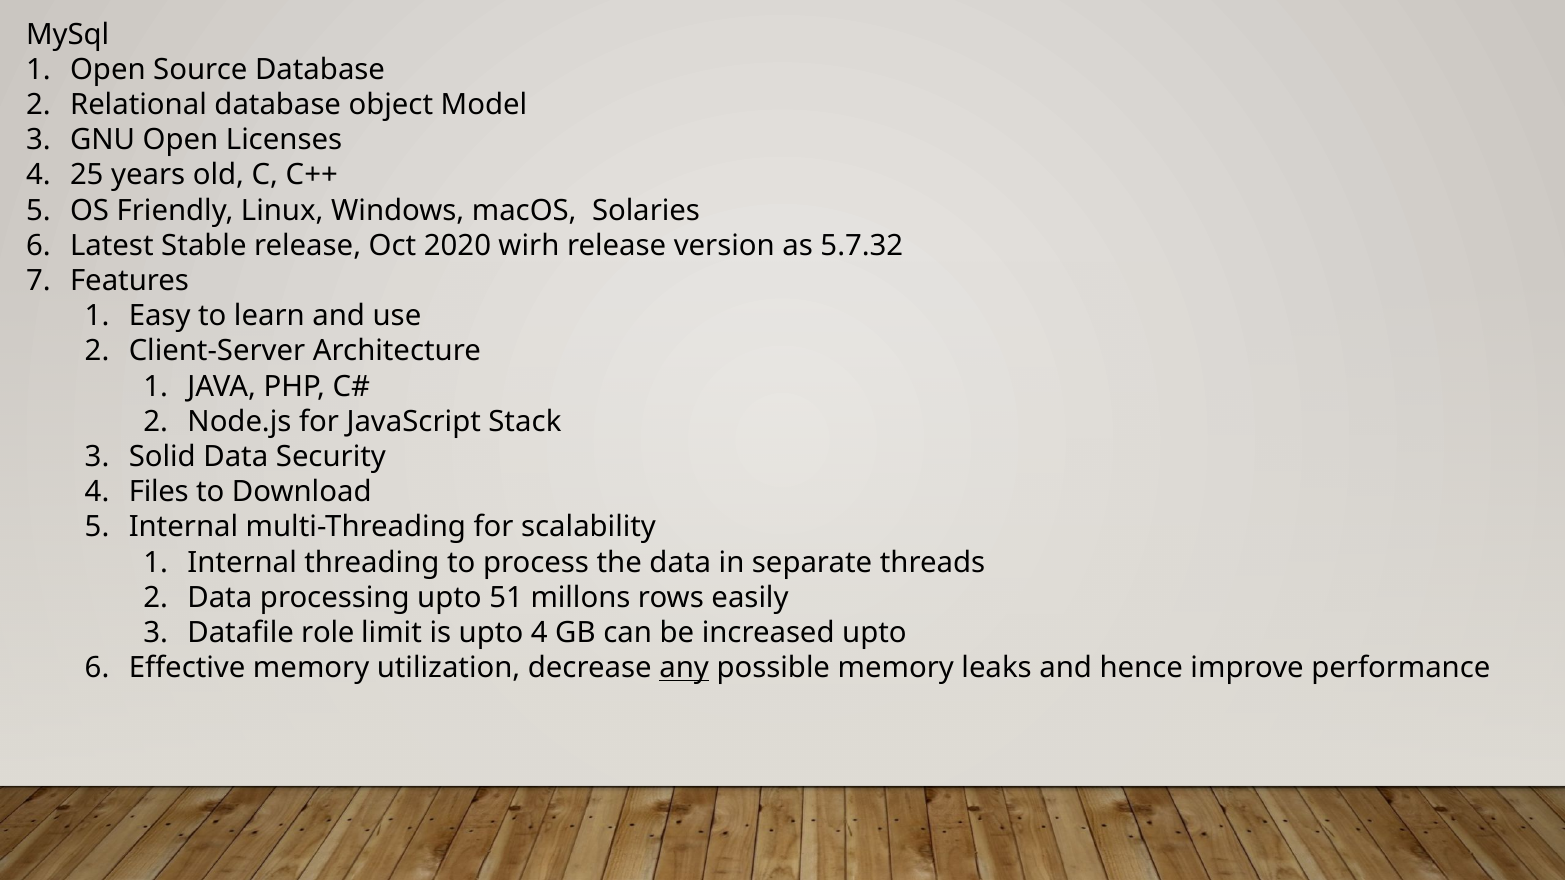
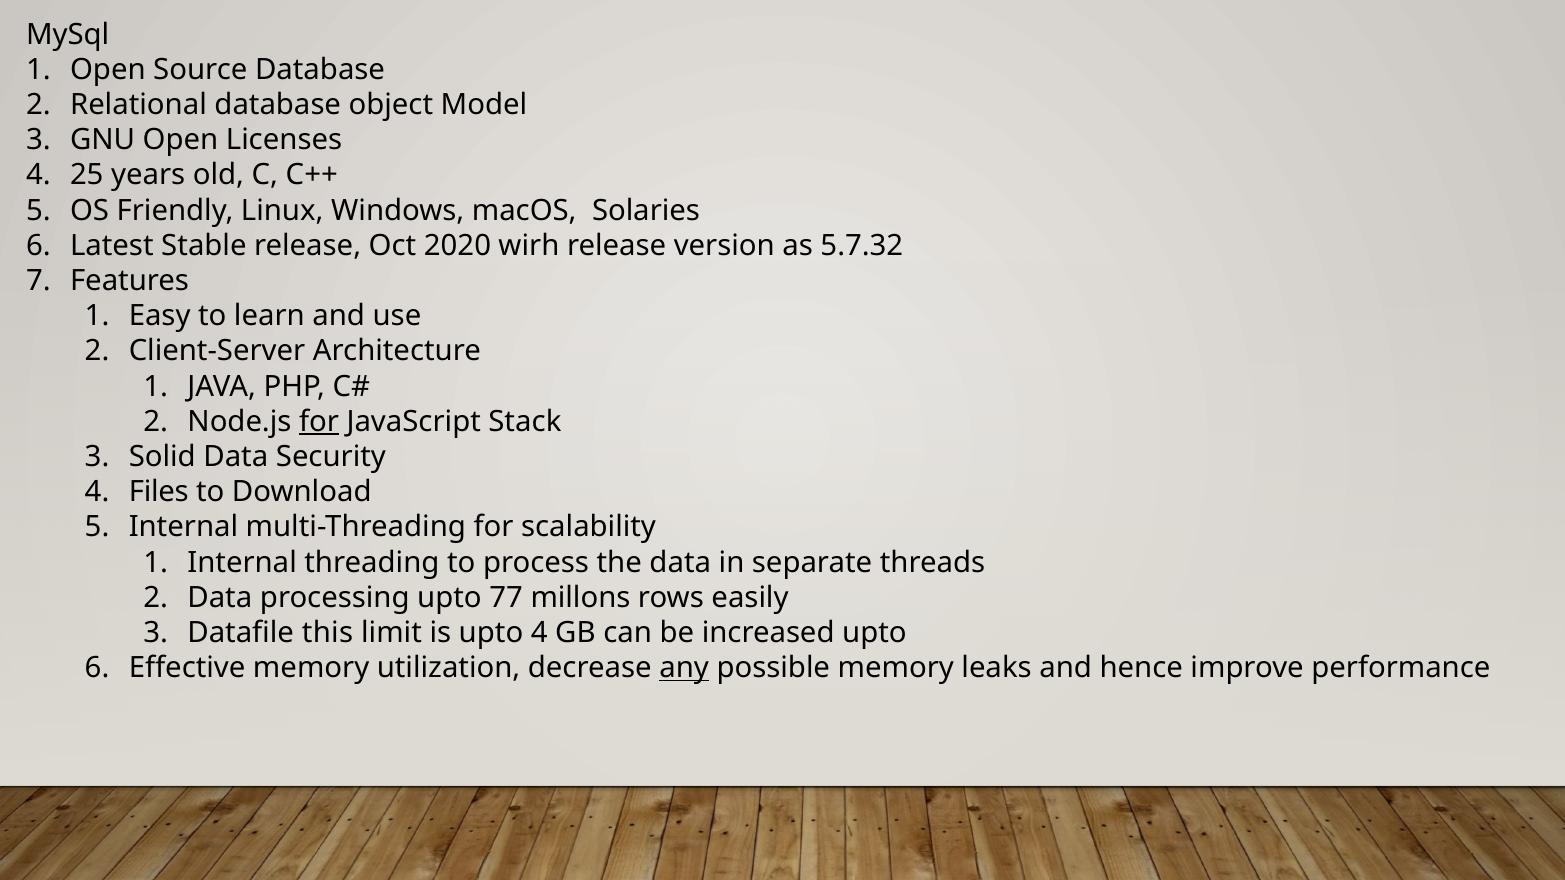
for underline: none -> present (319, 422)
51: 51 -> 77 (506, 598)
role: role -> this (328, 633)
